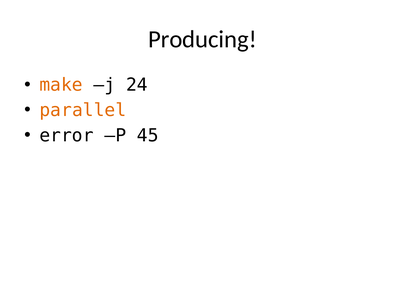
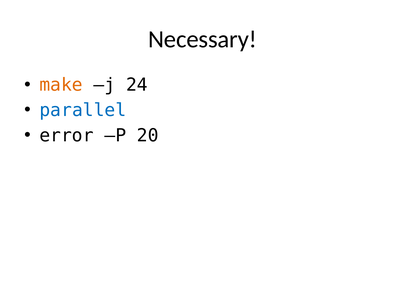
Producing: Producing -> Necessary (202, 39)
parallel colour: orange -> blue (83, 110)
45: 45 -> 20 (148, 135)
